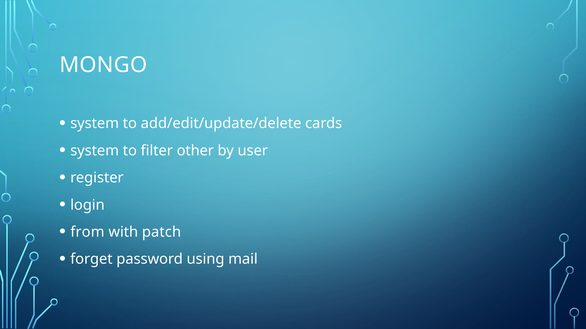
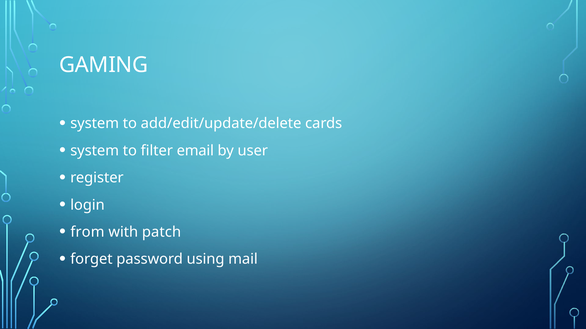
MONGO: MONGO -> GAMING (104, 65)
other: other -> email (195, 151)
